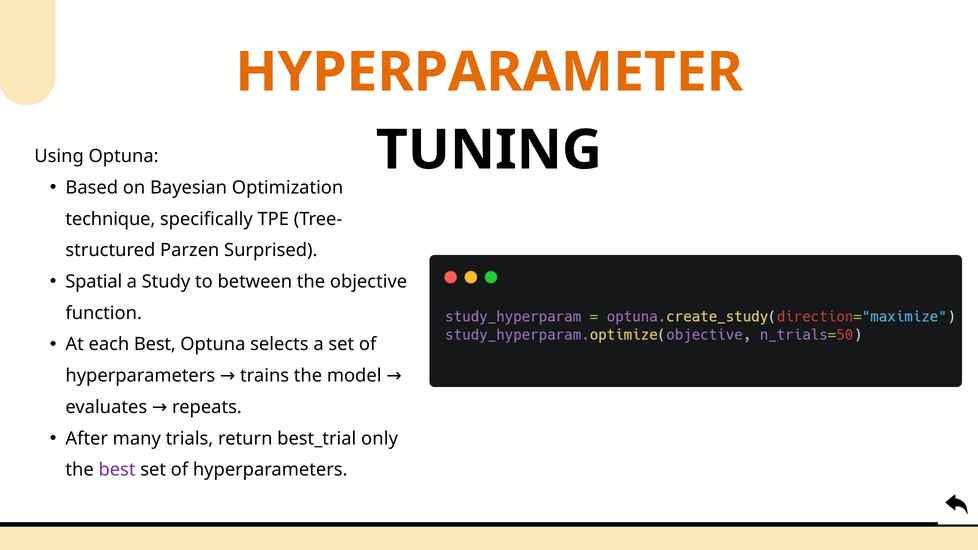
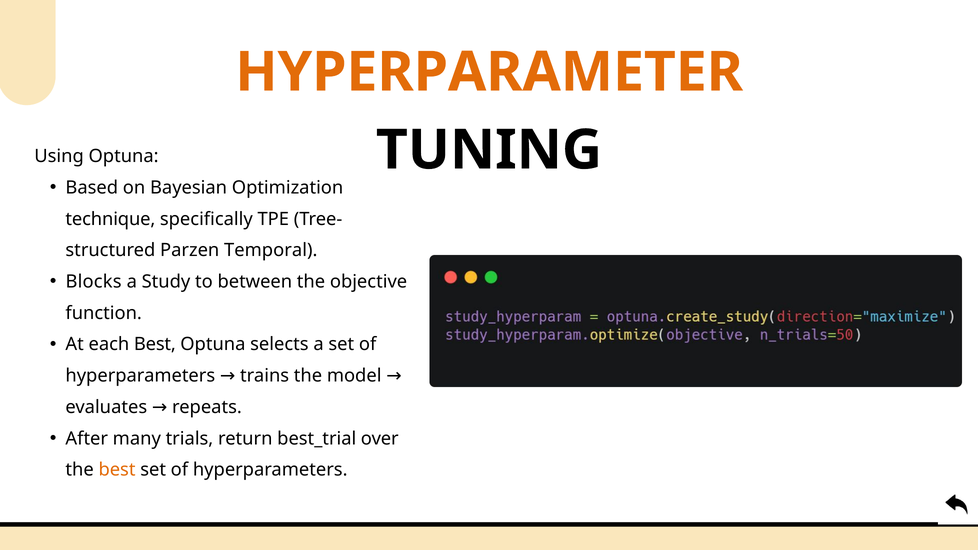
Surprised: Surprised -> Temporal (271, 250)
Spatial: Spatial -> Blocks (94, 282)
only: only -> over (380, 439)
best colour: purple -> orange (117, 470)
